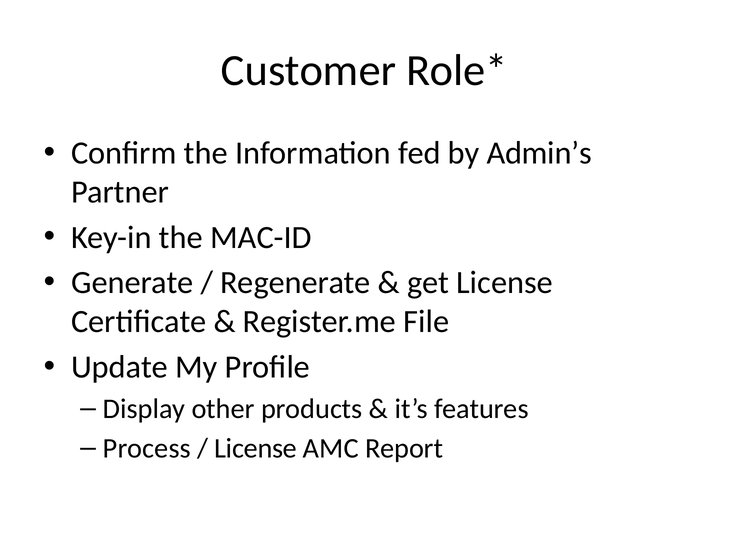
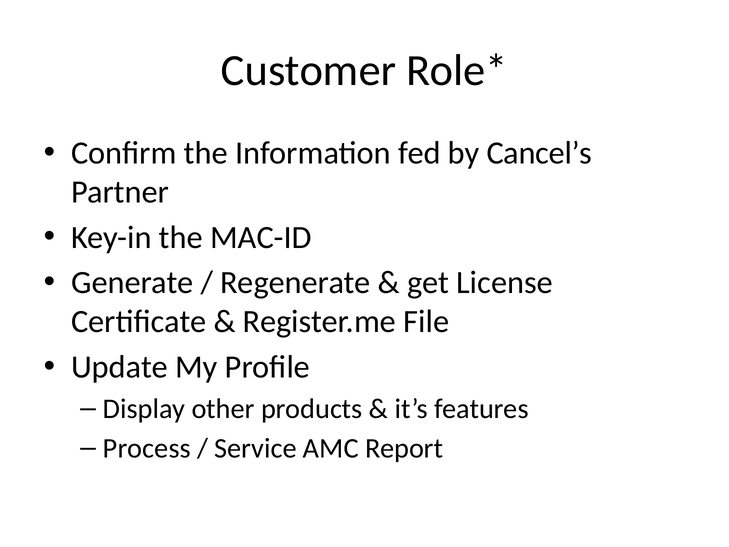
Admin’s: Admin’s -> Cancel’s (539, 153)
License: License -> Service (256, 448)
